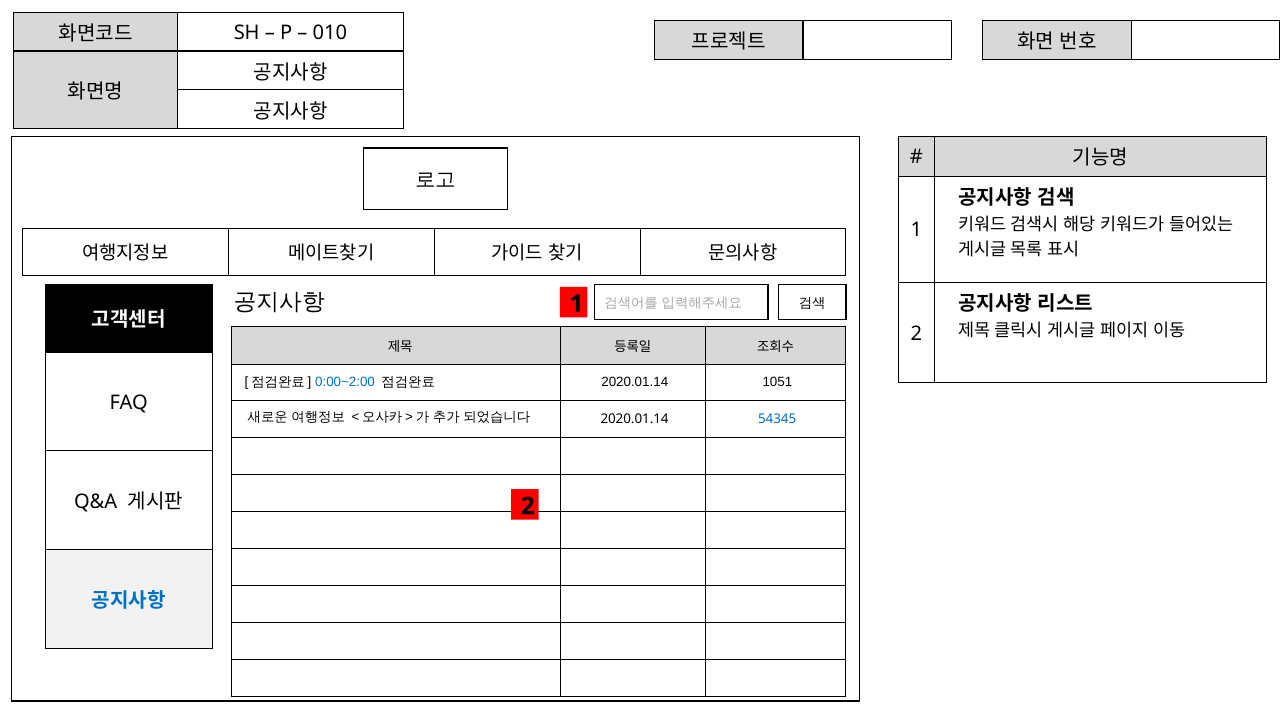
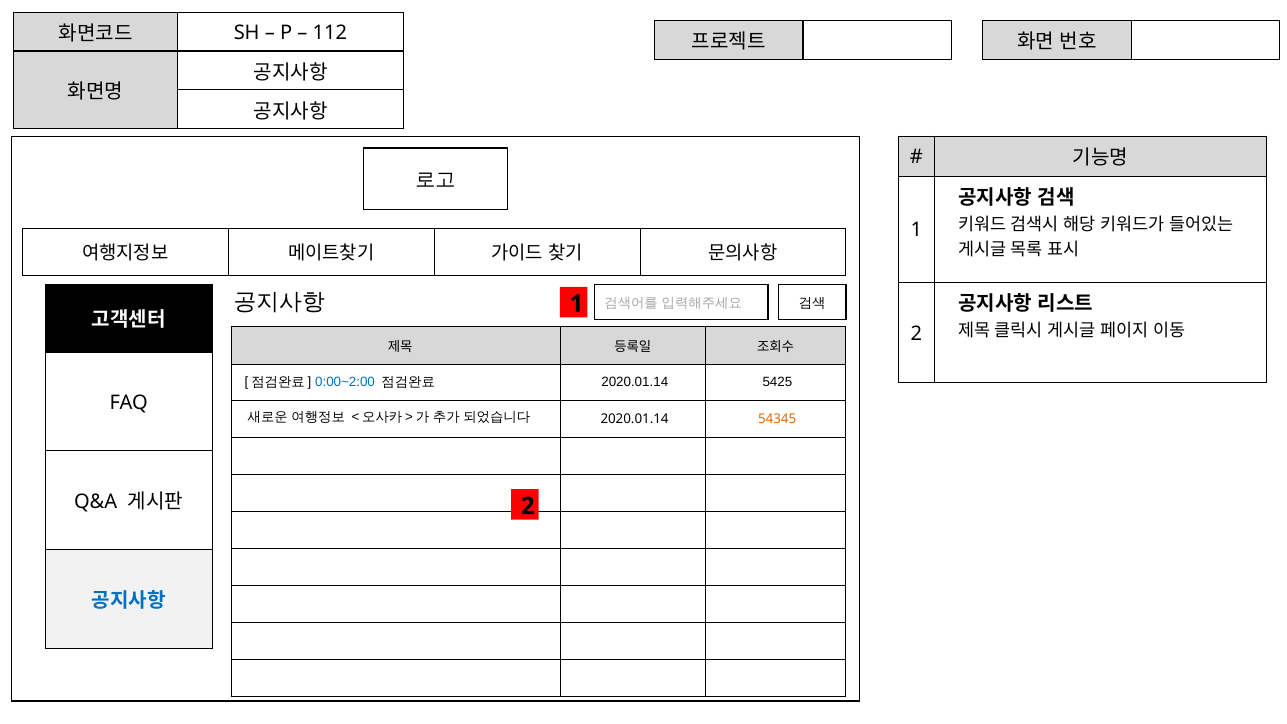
010: 010 -> 112 (330, 33)
1051: 1051 -> 5425 (777, 382)
54345 colour: blue -> orange (777, 419)
